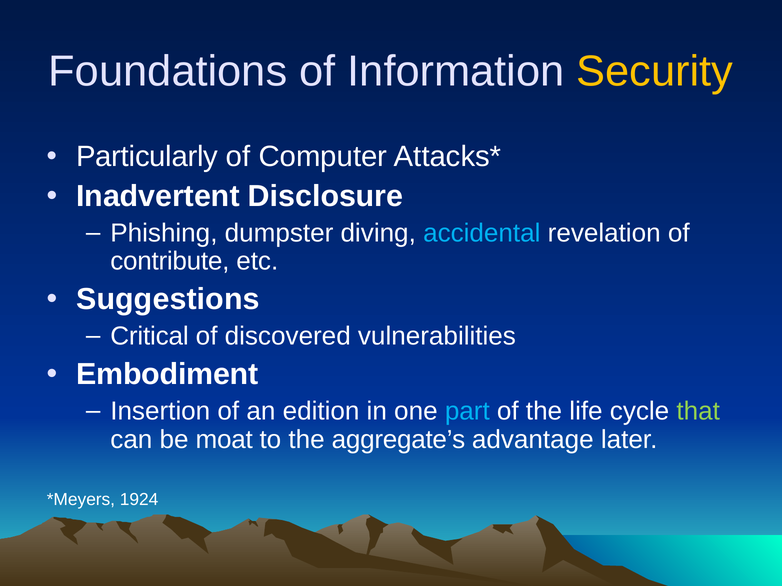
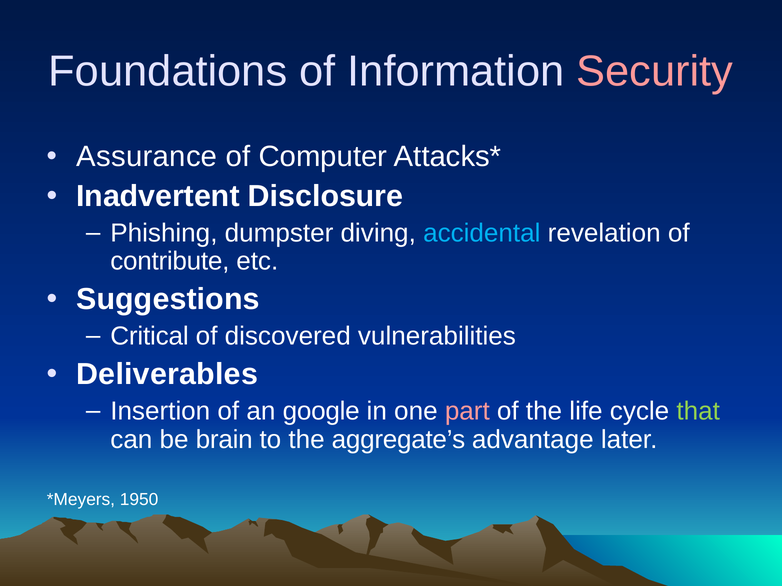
Security colour: yellow -> pink (655, 71)
Particularly: Particularly -> Assurance (147, 157)
Embodiment: Embodiment -> Deliverables (167, 375)
edition: edition -> google (321, 412)
part colour: light blue -> pink (467, 412)
moat: moat -> brain (224, 440)
1924: 1924 -> 1950 (139, 500)
